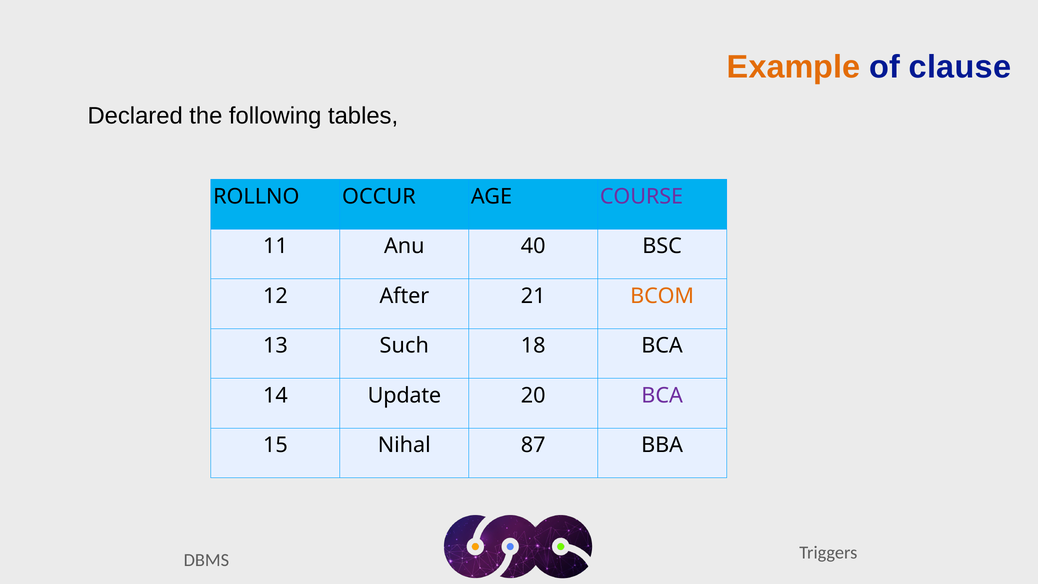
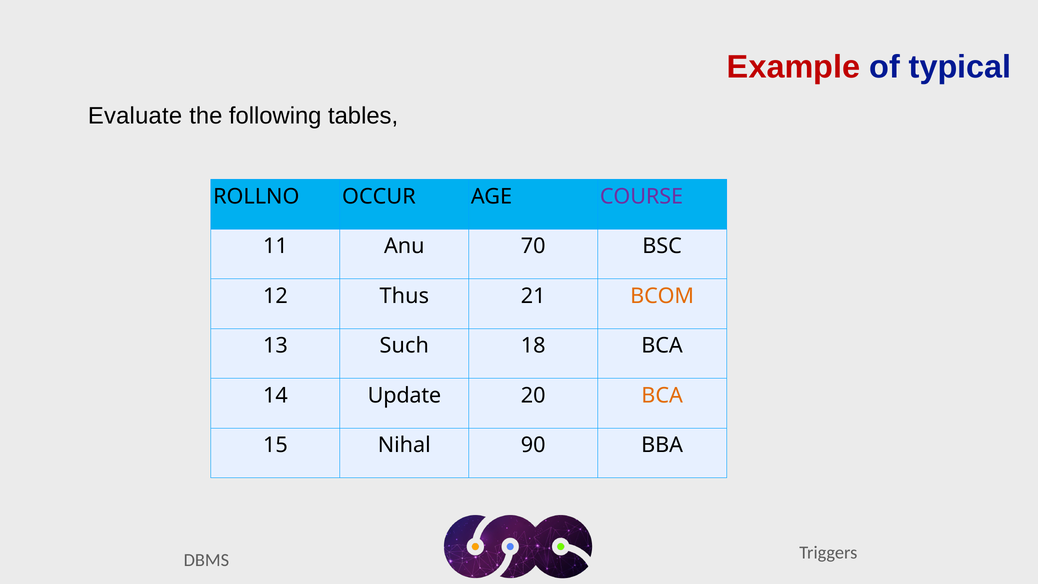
Example colour: orange -> red (794, 67)
clause: clause -> typical (960, 67)
Declared: Declared -> Evaluate (135, 116)
40: 40 -> 70 (533, 246)
After: After -> Thus (404, 296)
BCA colour: purple -> orange (662, 395)
87: 87 -> 90 (533, 445)
